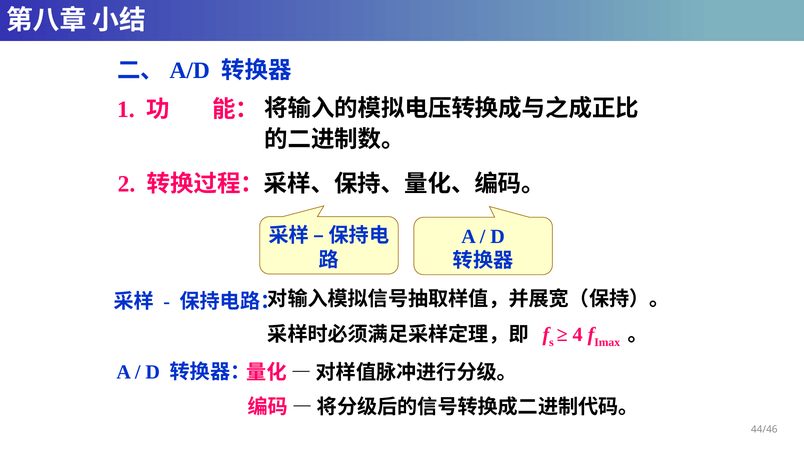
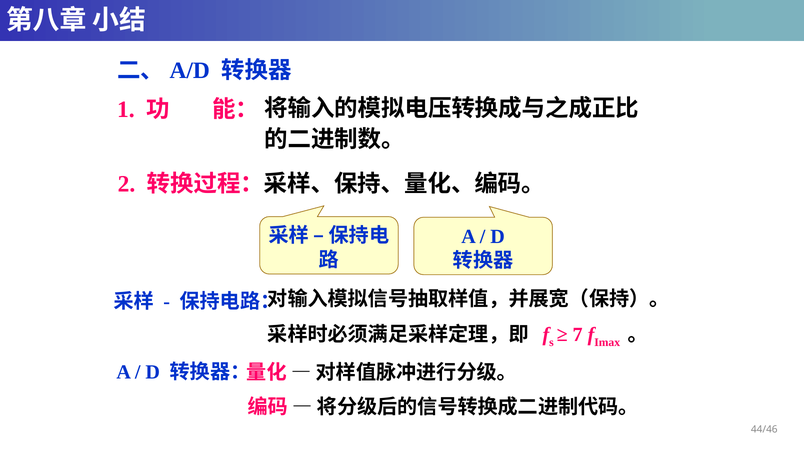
4: 4 -> 7 (578, 335)
